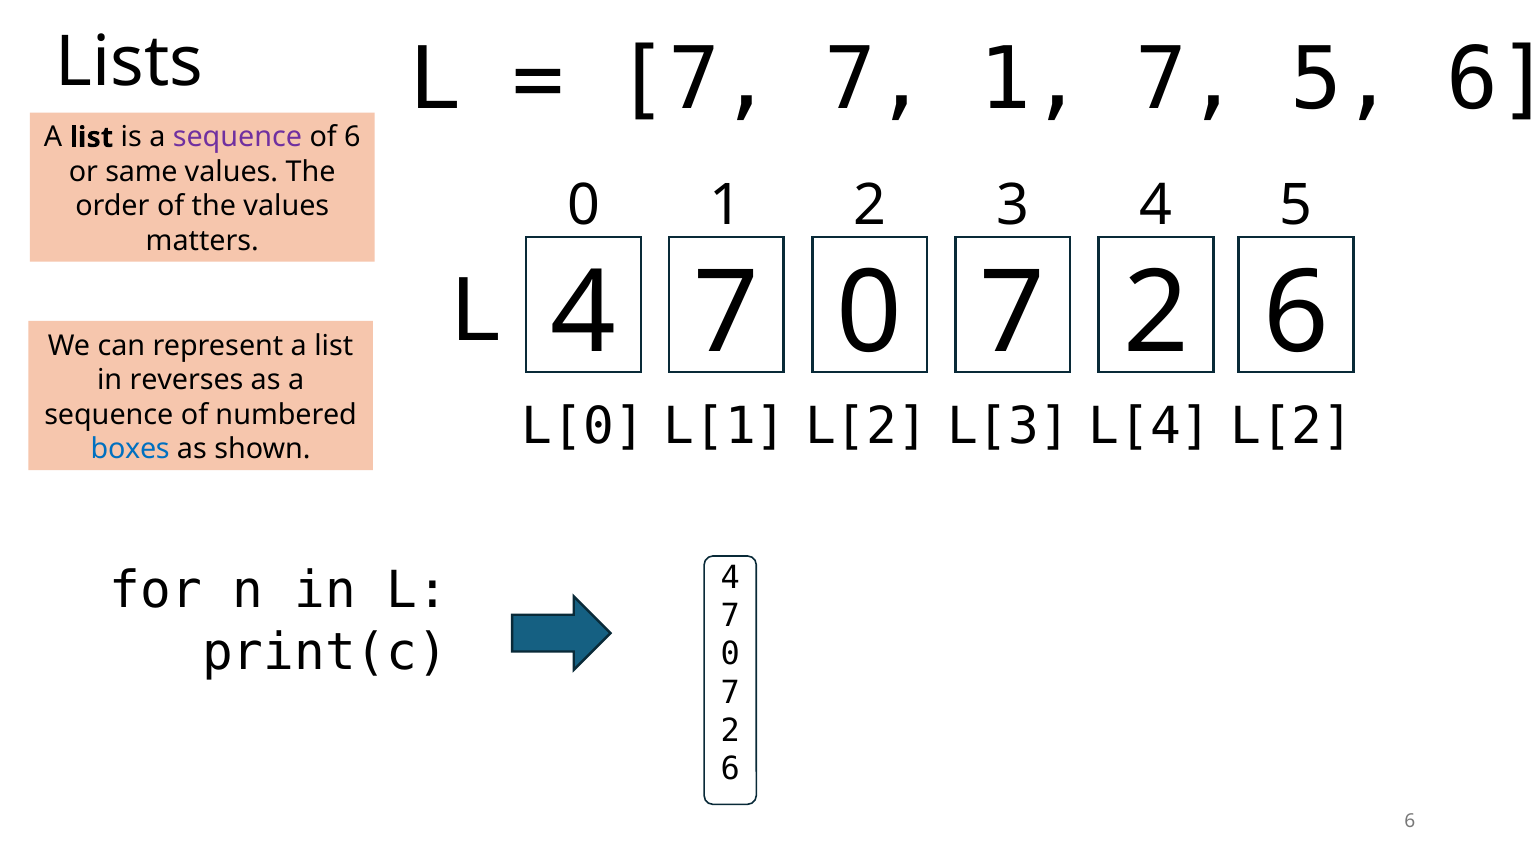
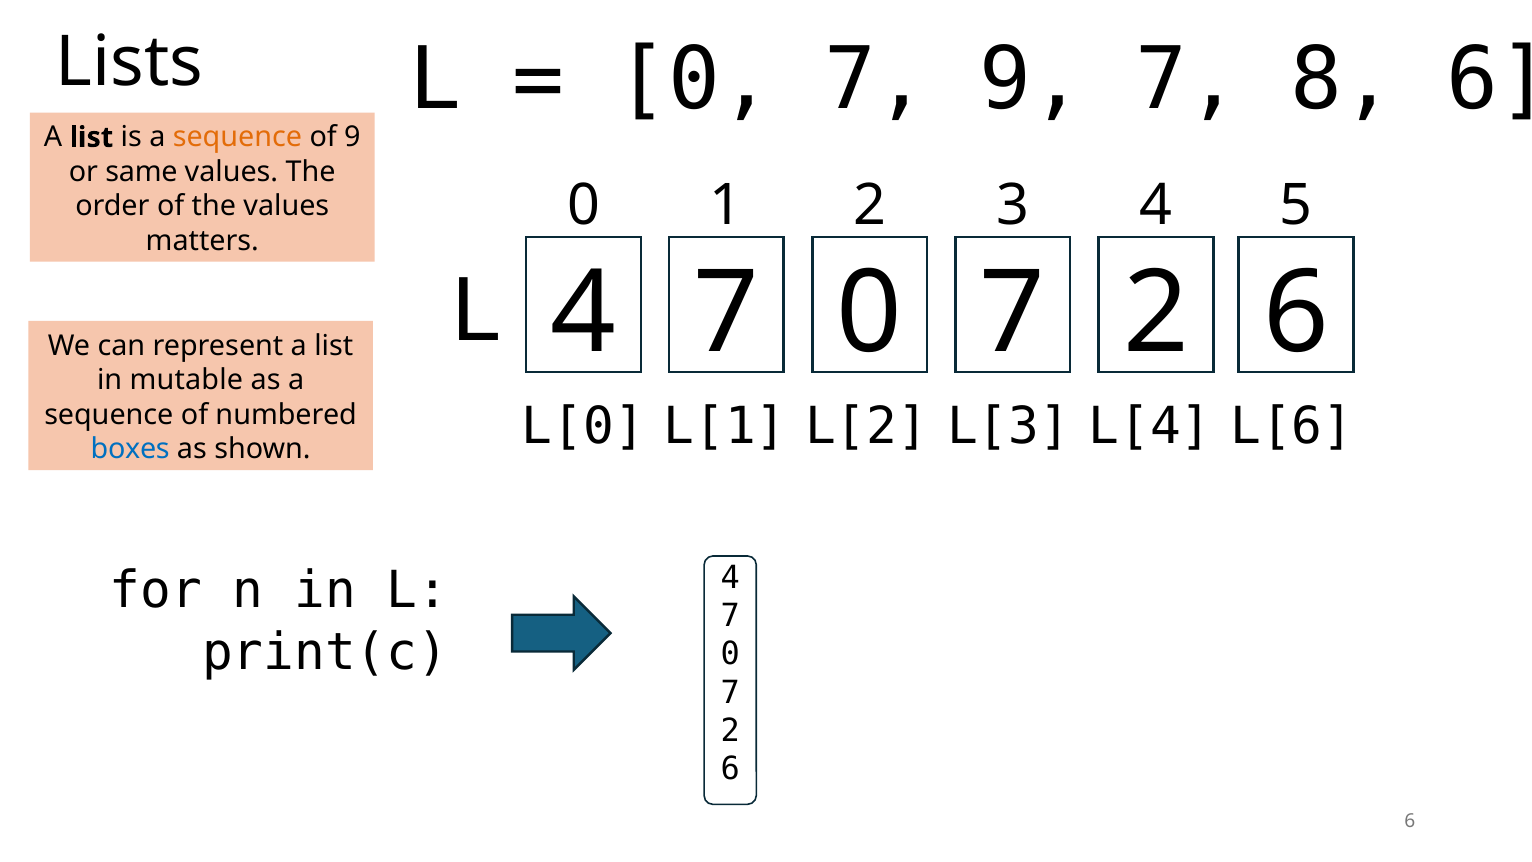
7: 7 -> 0 (694, 80)
1: 1 -> 9 (1032, 80)
7 5: 5 -> 8 (1343, 80)
sequence colour: purple -> orange (237, 137)
of 6: 6 -> 9 (352, 137)
reverses: reverses -> mutable (186, 380)
L[4 L[2: L[2 -> L[6 (1292, 427)
